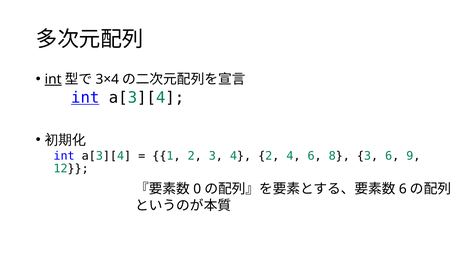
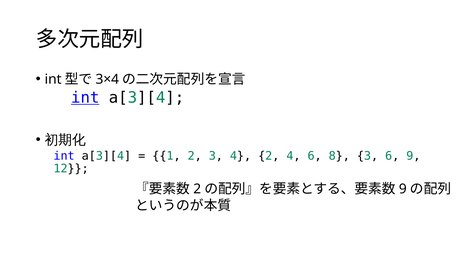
int underline: present -> none (53, 79)
0: 0 -> 2 (197, 189)
6: 6 -> 9 (403, 189)
